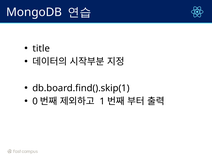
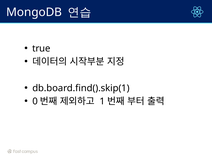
title: title -> true (41, 48)
